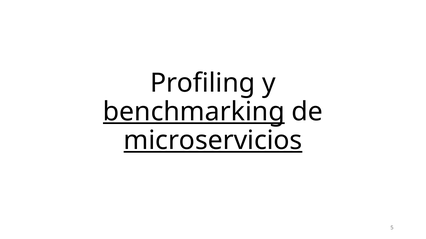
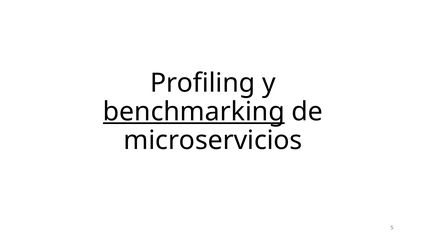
microservicios underline: present -> none (213, 141)
